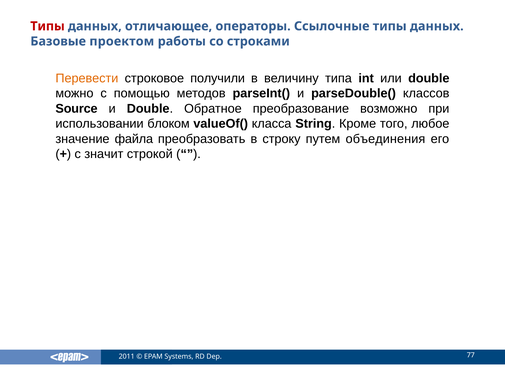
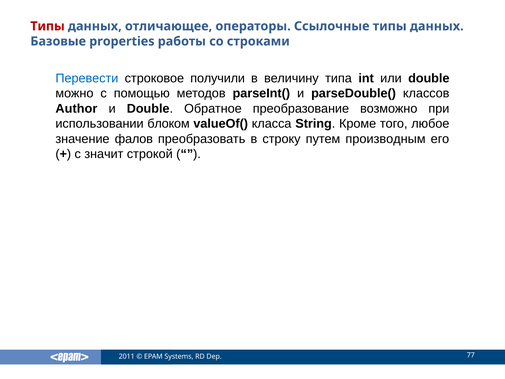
проектом: проектом -> properties (122, 41)
Перевести colour: orange -> blue (87, 78)
Source: Source -> Author (76, 109)
файла: файла -> фалов (134, 139)
объединения: объединения -> производным (385, 139)
